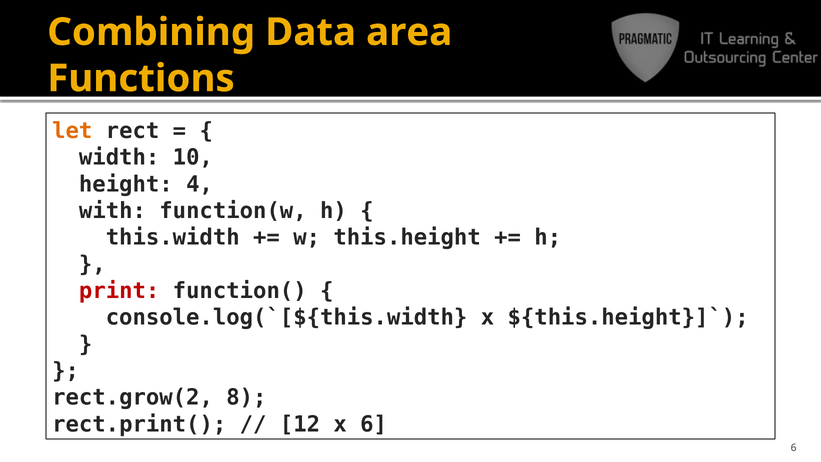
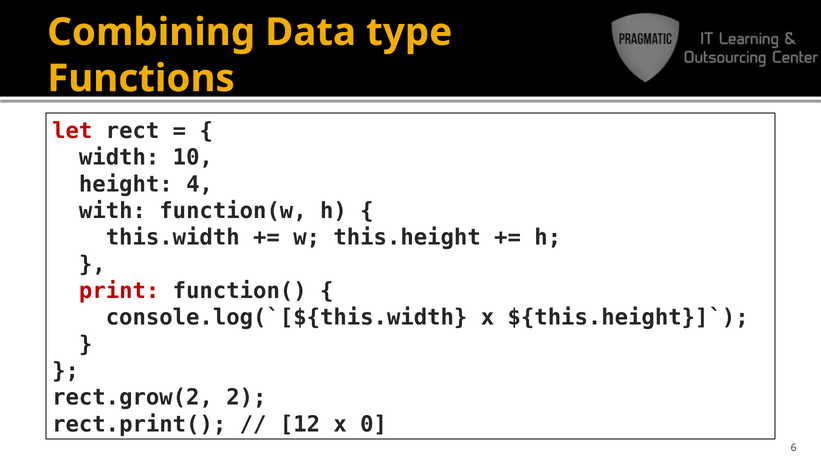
area: area -> type (409, 32)
let colour: orange -> red (72, 131)
8: 8 -> 2 (246, 398)
x 6: 6 -> 0 (374, 424)
